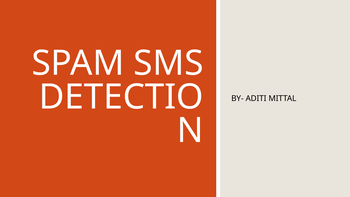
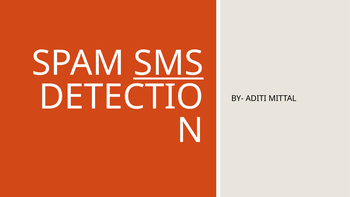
SMS underline: none -> present (168, 63)
